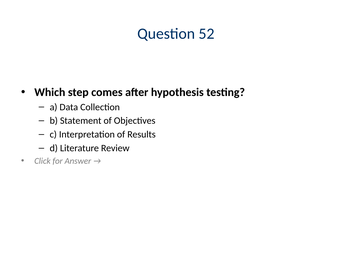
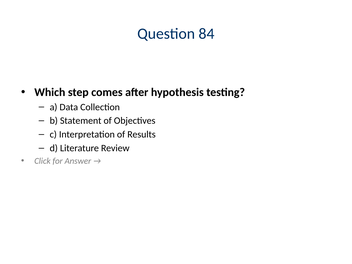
52: 52 -> 84 (207, 34)
